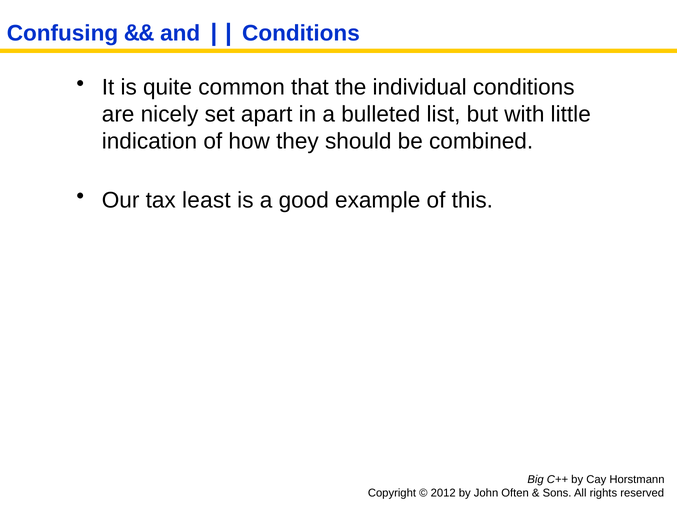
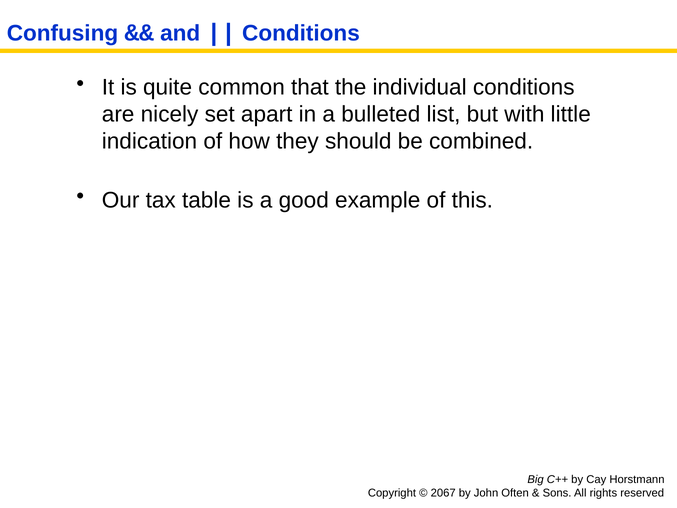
least: least -> table (207, 200)
2012: 2012 -> 2067 (443, 493)
